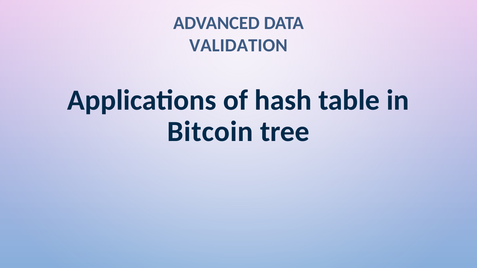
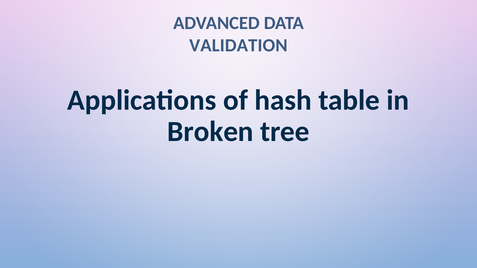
Bitcoin: Bitcoin -> Broken (210, 132)
